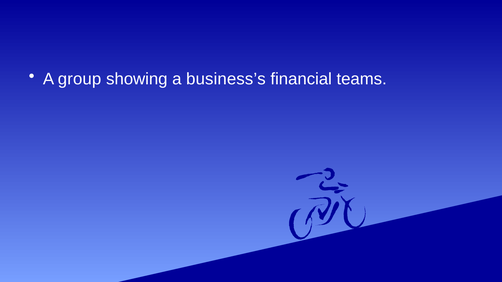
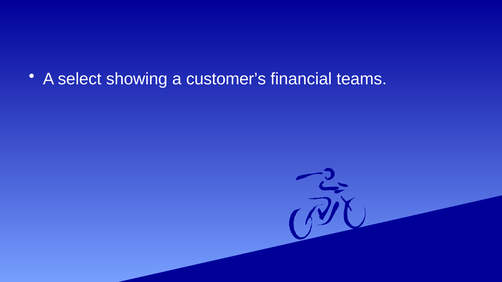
group: group -> select (80, 79)
business’s: business’s -> customer’s (226, 79)
